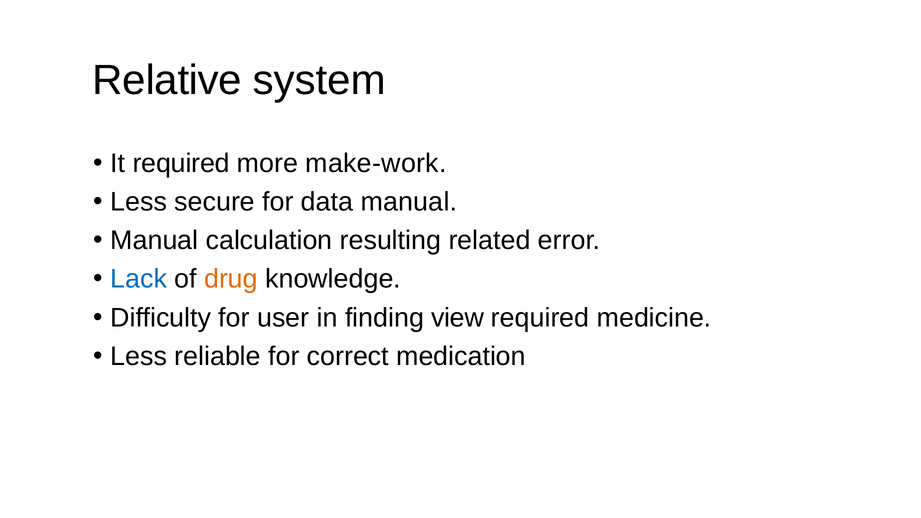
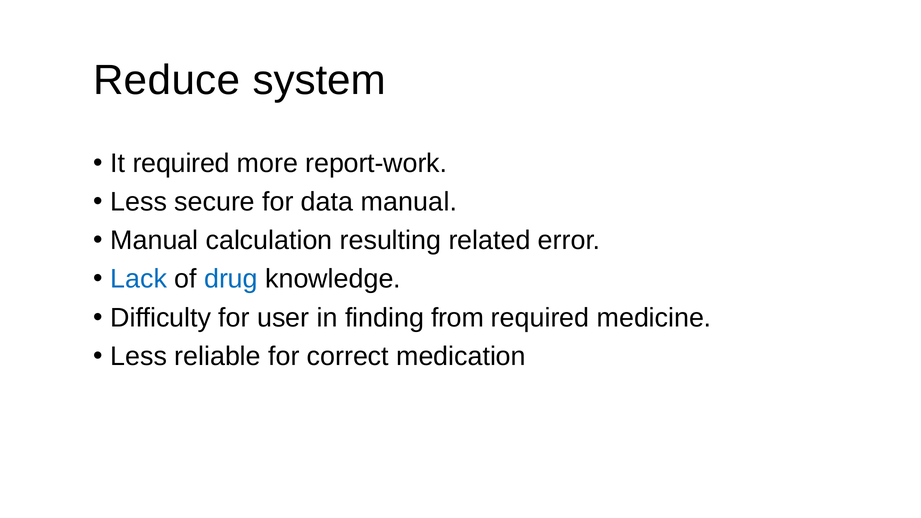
Relative: Relative -> Reduce (167, 80)
make-work: make-work -> report-work (376, 163)
drug colour: orange -> blue (231, 279)
view: view -> from (458, 318)
